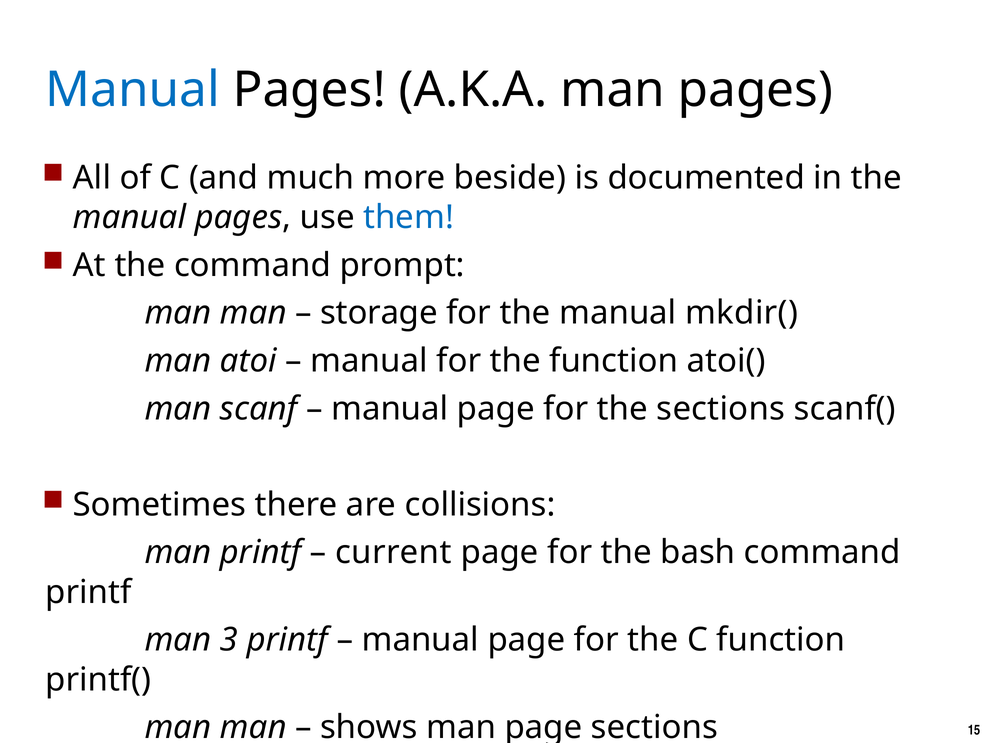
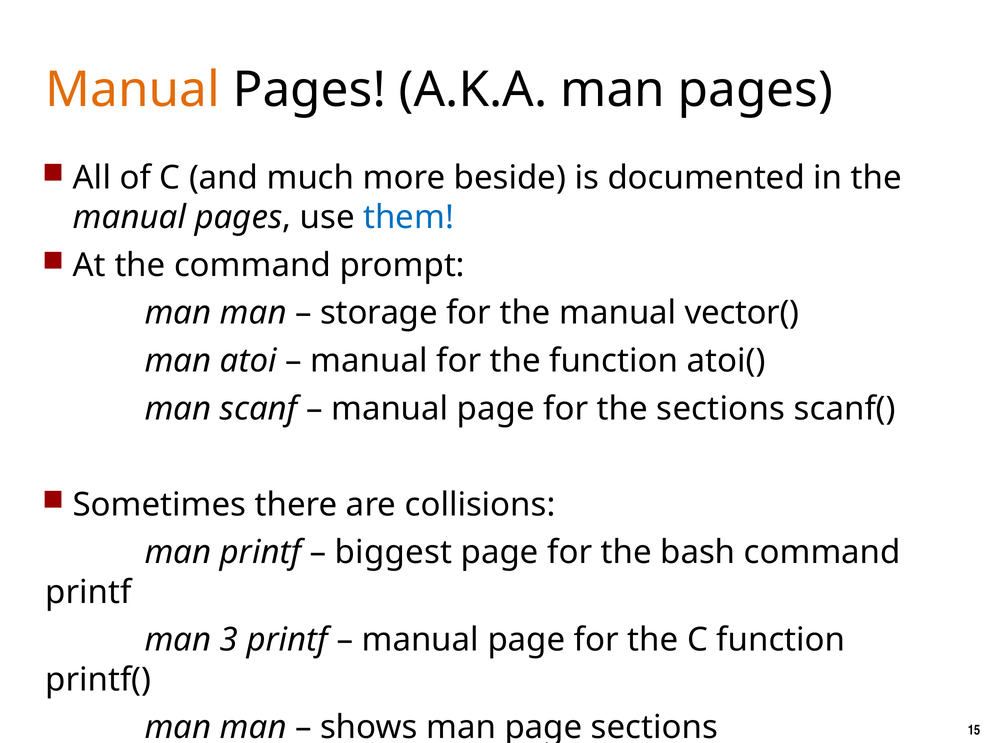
Manual colour: blue -> orange (133, 90)
mkdir(: mkdir( -> vector( (742, 313)
current: current -> biggest (393, 553)
